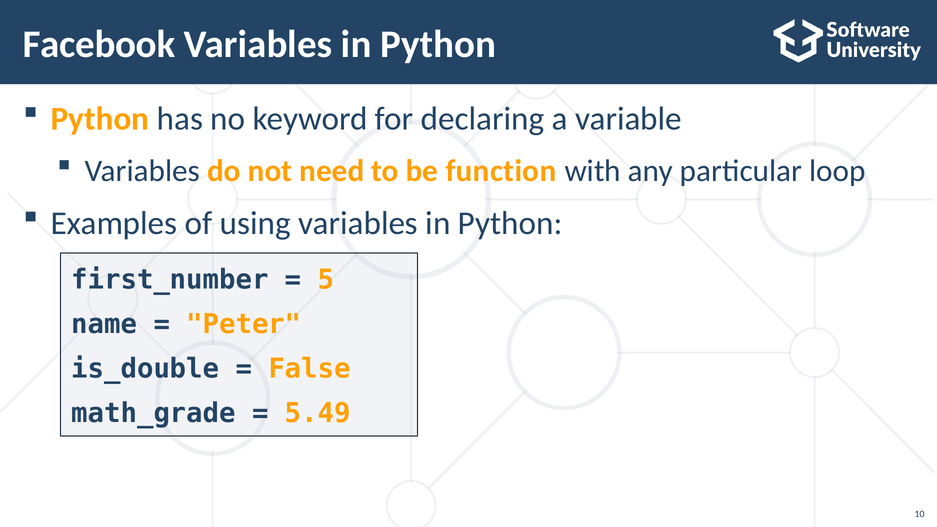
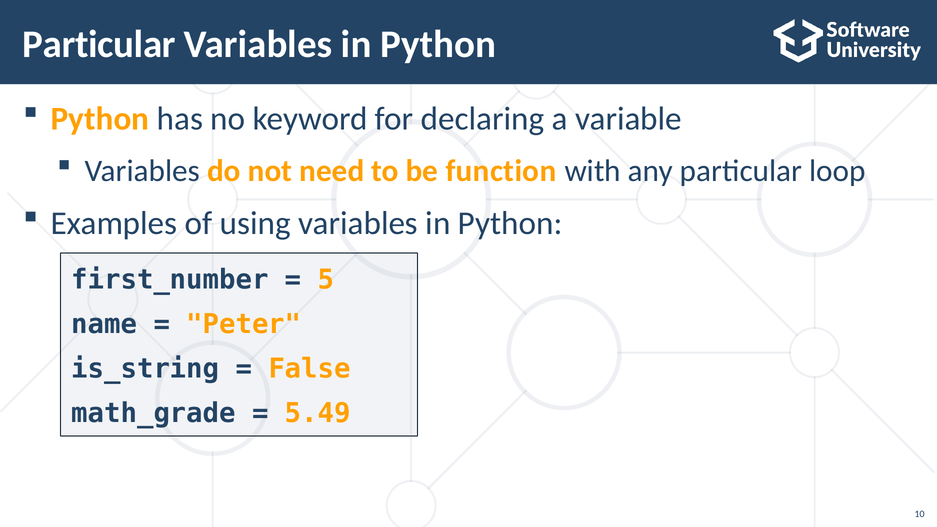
Facebook: Facebook -> Particular (99, 44)
is_double: is_double -> is_string (145, 369)
